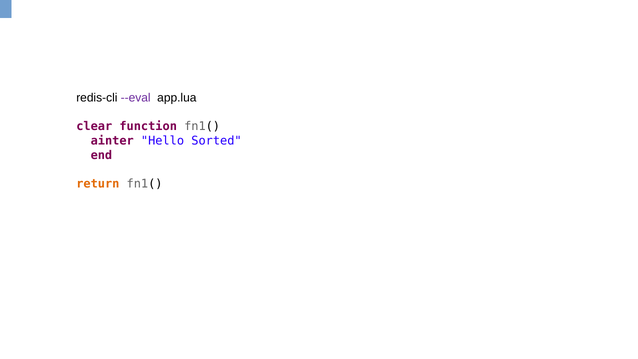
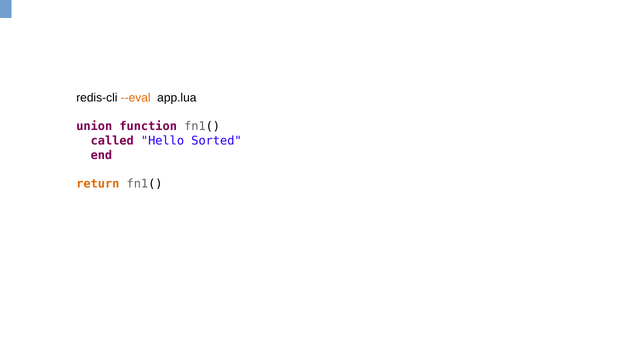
--eval colour: purple -> orange (136, 98)
clear: clear -> union (94, 126)
ainter: ainter -> called (112, 141)
